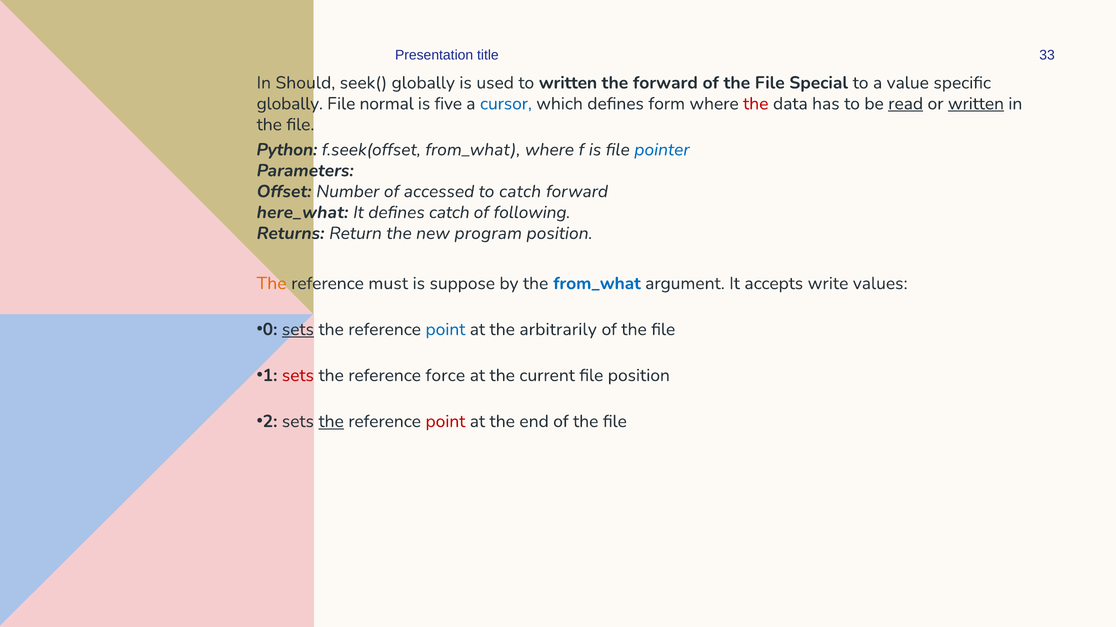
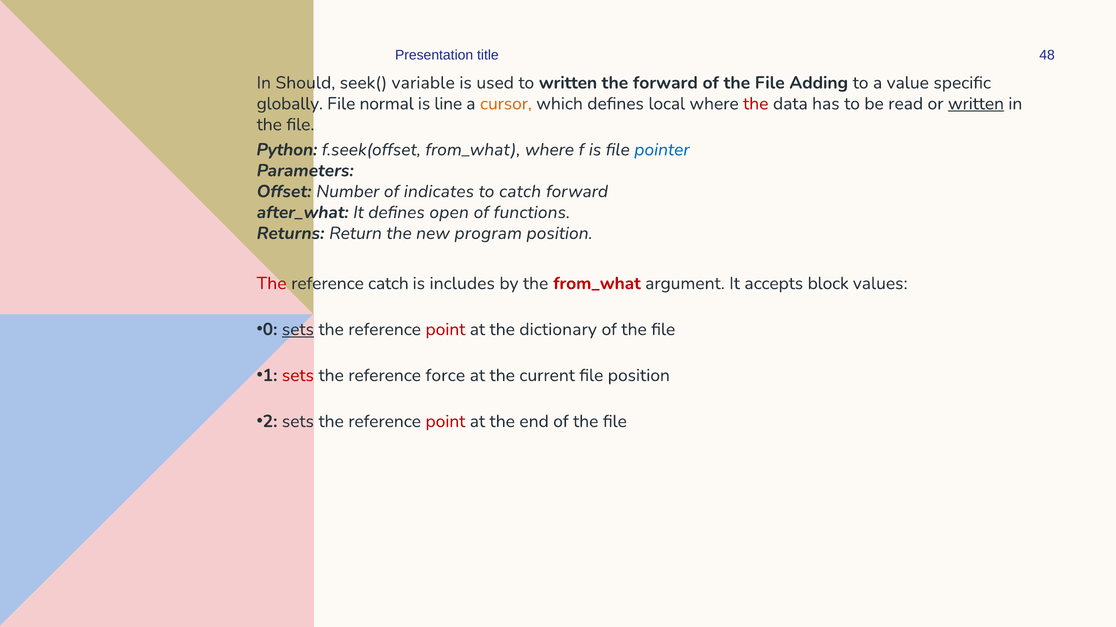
33: 33 -> 48 (1047, 55)
seek( globally: globally -> variable (423, 83)
Special: Special -> Adding (819, 83)
five: five -> line (448, 104)
cursor colour: blue -> orange (506, 104)
form: form -> local (667, 104)
read underline: present -> none (906, 104)
accessed: accessed -> indicates (439, 192)
here_what: here_what -> after_what (303, 213)
defines catch: catch -> open (449, 213)
following: following -> functions (532, 213)
The colour: orange -> red (272, 284)
reference must: must -> catch (388, 284)
suppose: suppose -> includes (462, 284)
from_what colour: blue -> red (597, 284)
write: write -> block (828, 284)
point colour: blue -> red (445, 330)
arbitrarily: arbitrarily -> dictionary (558, 330)
the underline: present -> none (331, 422)
